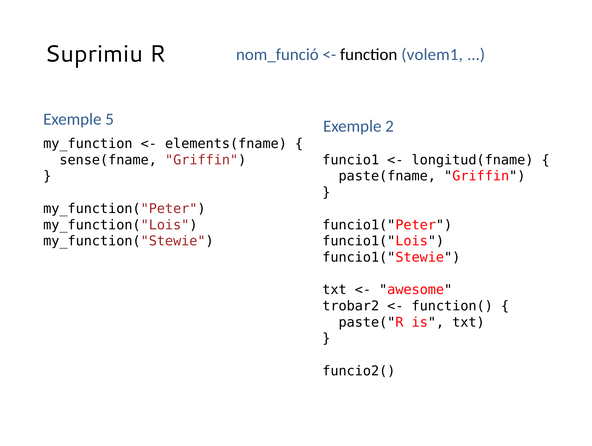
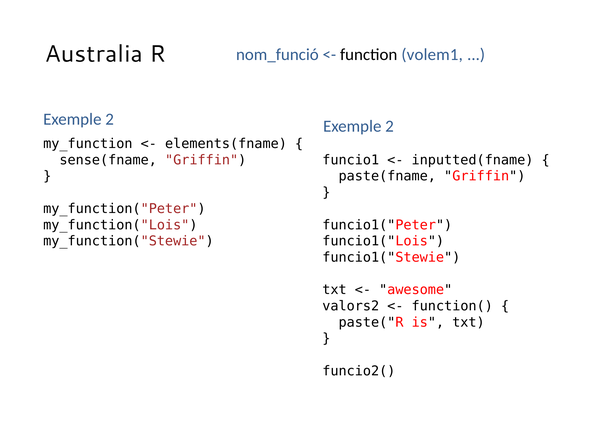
Suprimiu: Suprimiu -> Australia (94, 54)
5: 5 -> 2 (110, 119)
longitud(fname: longitud(fname -> inputted(fname (473, 160)
trobar2: trobar2 -> valors2 (351, 306)
